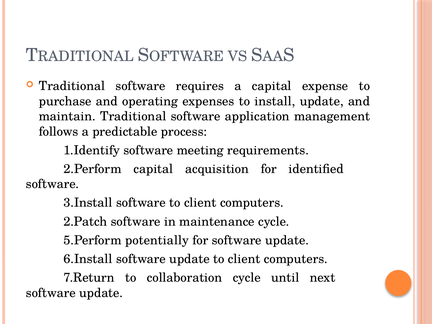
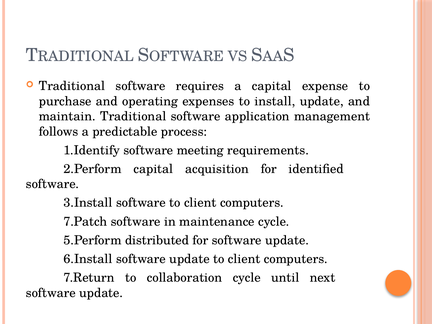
2.Patch: 2.Patch -> 7.Patch (85, 222)
potentially: potentially -> distributed (157, 240)
